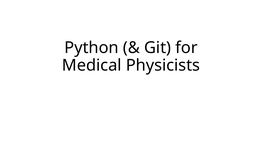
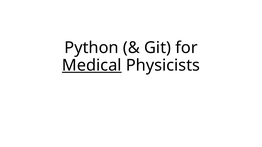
Medical underline: none -> present (92, 65)
